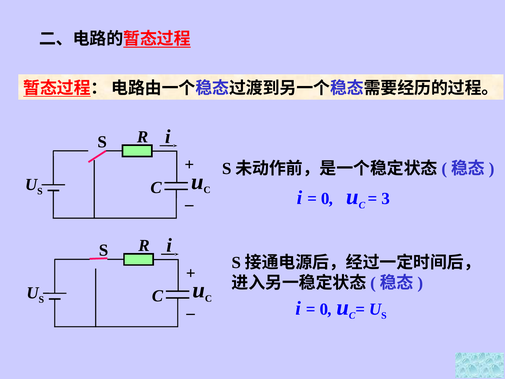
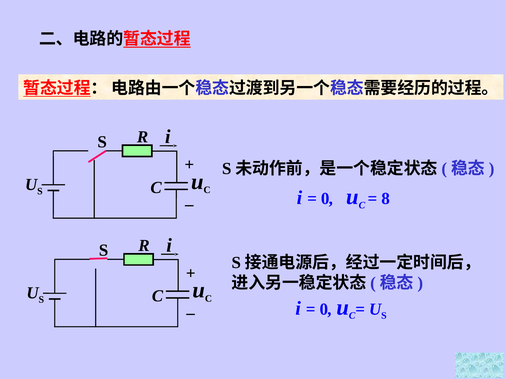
3: 3 -> 8 (386, 199)
